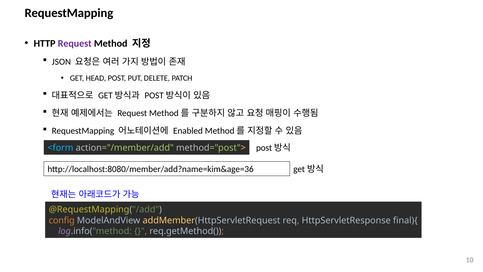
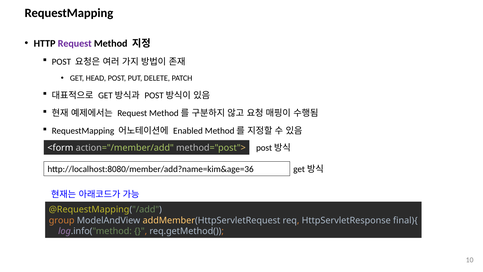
JSON: JSON -> POST (61, 62)
<form colour: light blue -> white (60, 148)
config: config -> group (62, 220)
